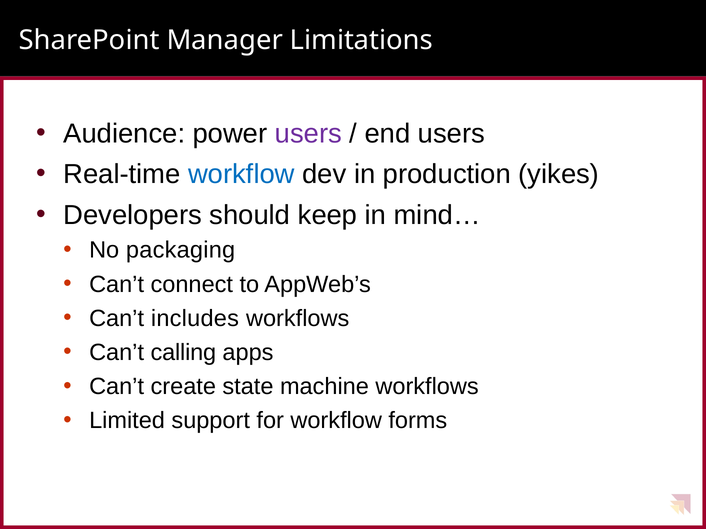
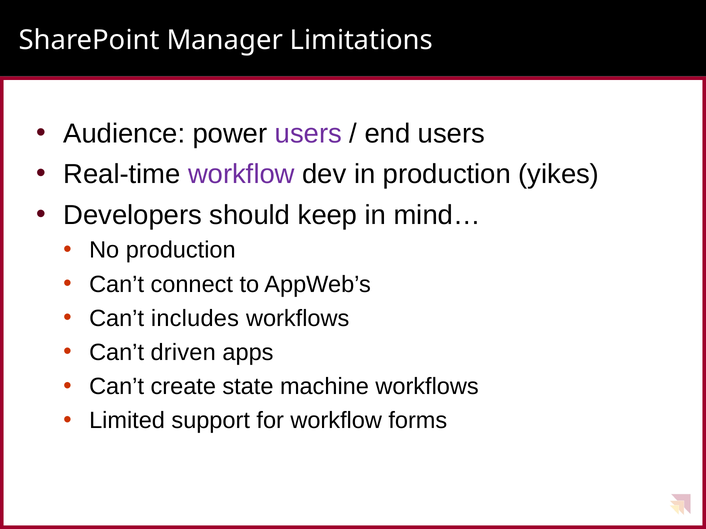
workflow colour: blue -> purple (241, 174)
No packaging: packaging -> production (181, 250)
calling: calling -> driven (183, 353)
